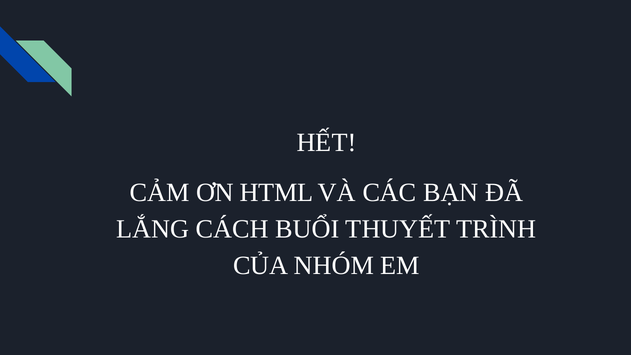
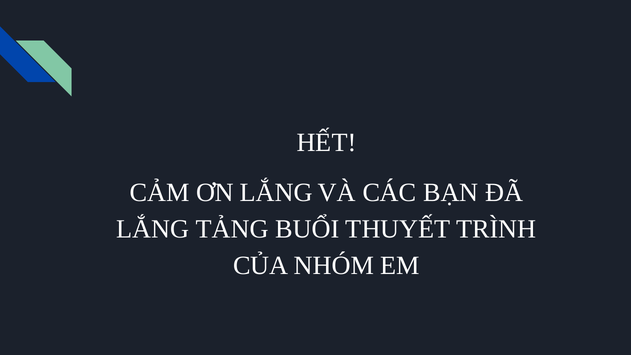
ƠN HTML: HTML -> LẮNG (276, 193)
CÁCH: CÁCH -> TẢNG (232, 229)
